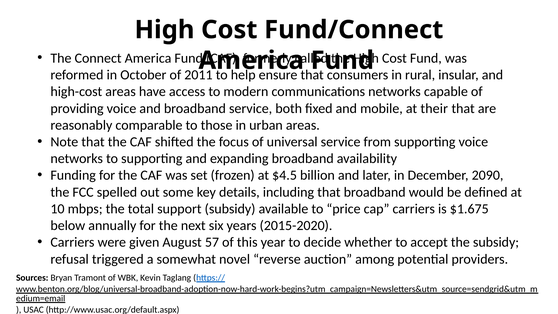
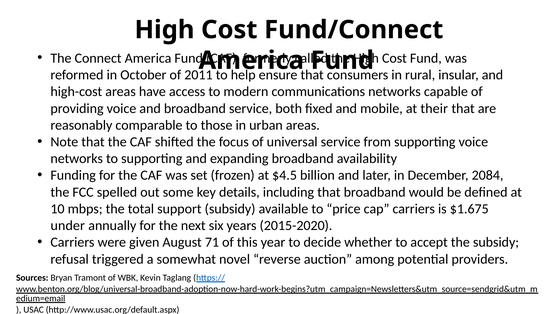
2090: 2090 -> 2084 (488, 175)
below: below -> under (68, 226)
57: 57 -> 71 (212, 242)
